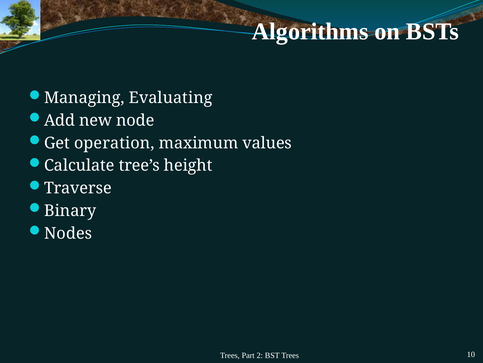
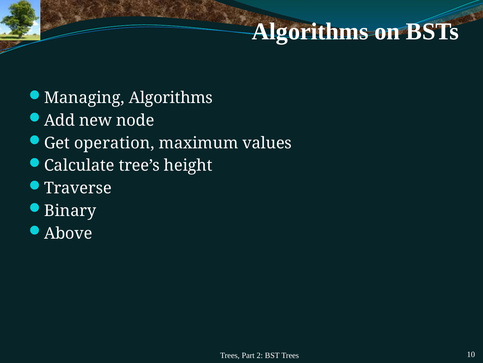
Managing Evaluating: Evaluating -> Algorithms (171, 98)
Nodes: Nodes -> Above (68, 233)
